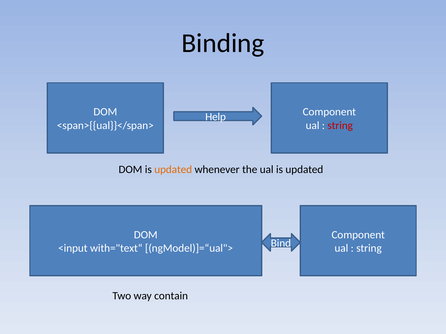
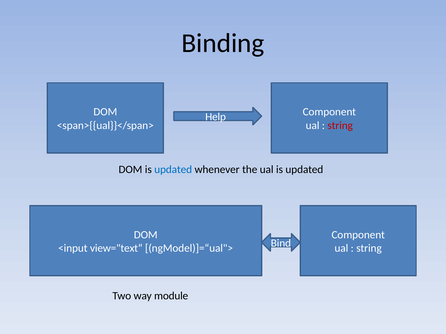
updated colour: orange -> blue (173, 170)
with="text“: with="text“ -> view="text“ (116, 248)
contain: contain -> module (171, 296)
